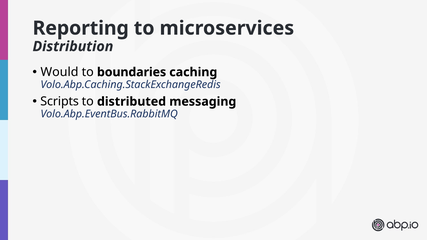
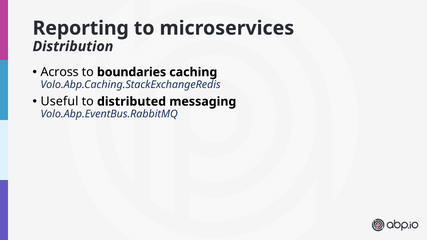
Would: Would -> Across (60, 72)
Scripts: Scripts -> Useful (59, 102)
